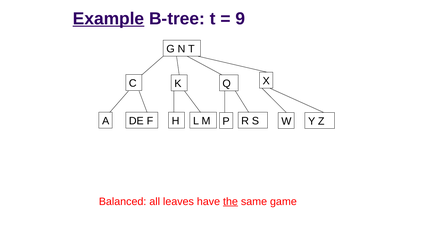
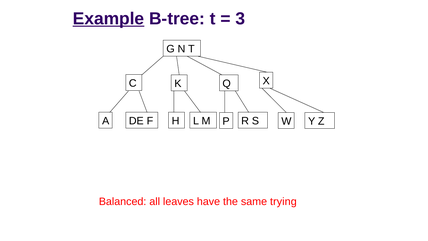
9: 9 -> 3 (240, 19)
the underline: present -> none (231, 201)
game: game -> trying (283, 201)
